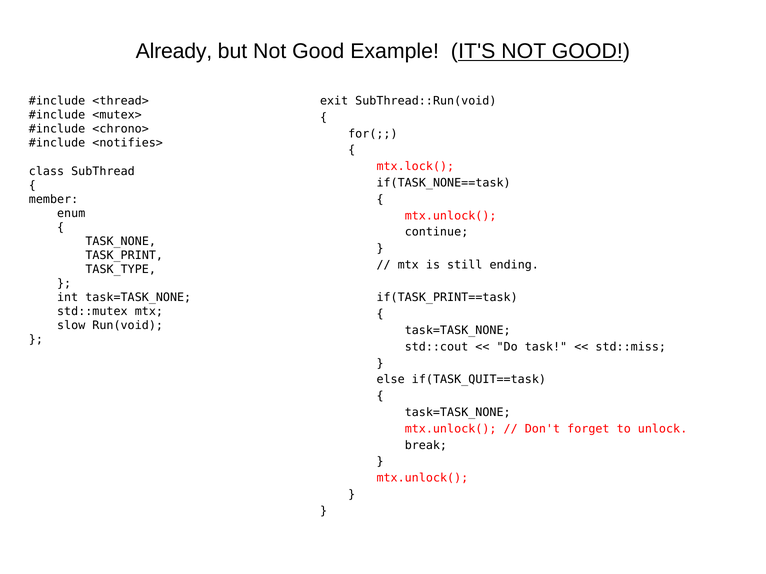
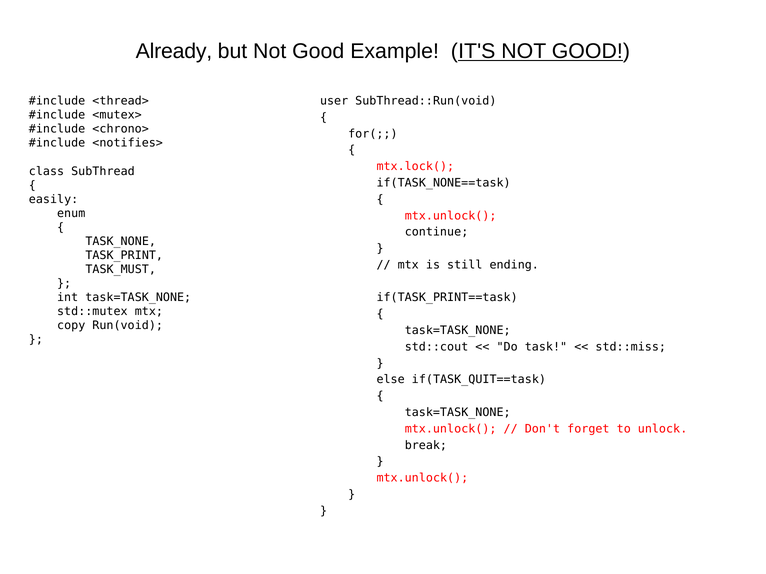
exit: exit -> user (334, 101)
member: member -> easily (54, 199)
TASK_TYPE: TASK_TYPE -> TASK_MUST (121, 270)
slow: slow -> copy (71, 326)
